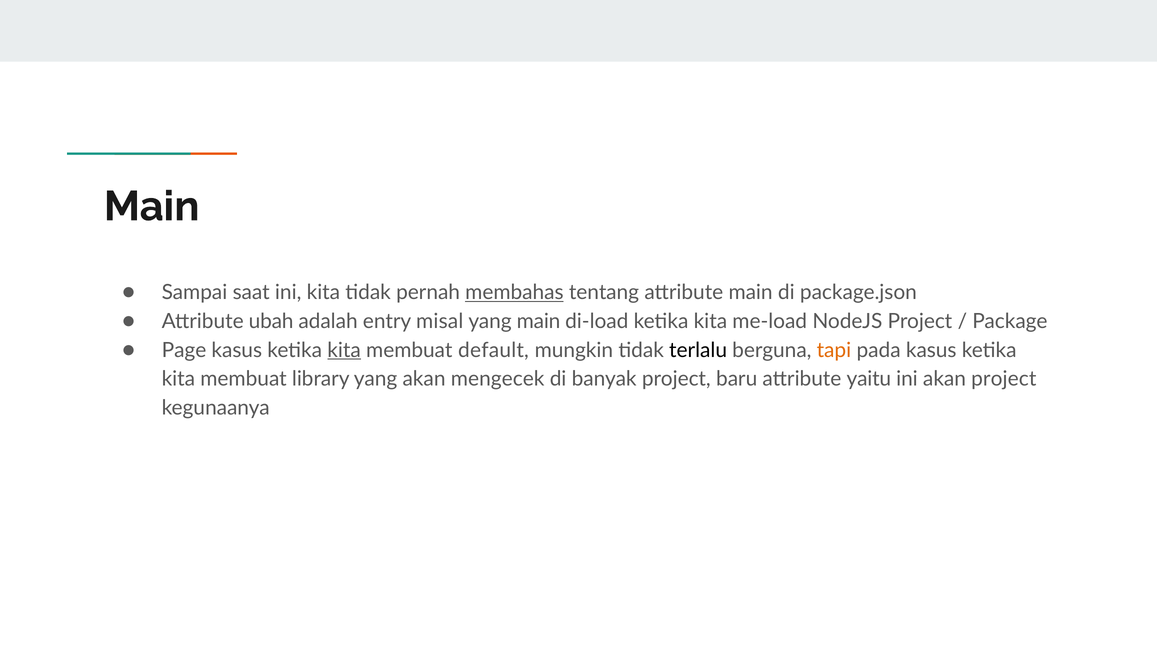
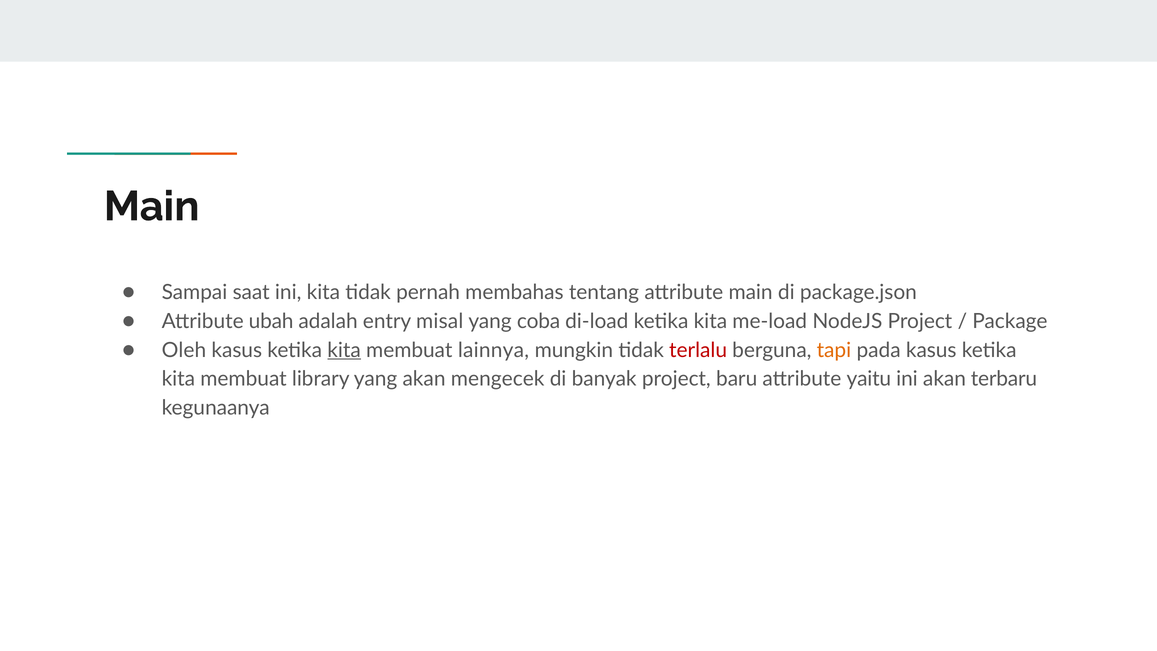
membahas underline: present -> none (514, 292)
yang main: main -> coba (539, 321)
Page: Page -> Oleh (184, 350)
default: default -> lainnya (493, 350)
terlalu colour: black -> red (698, 350)
akan project: project -> terbaru (1004, 379)
